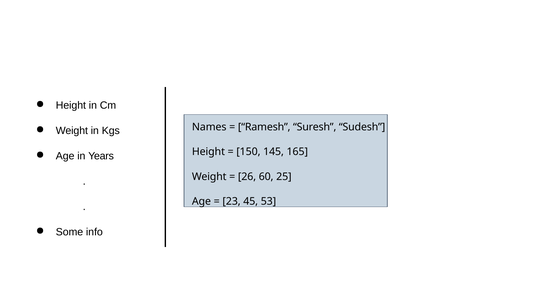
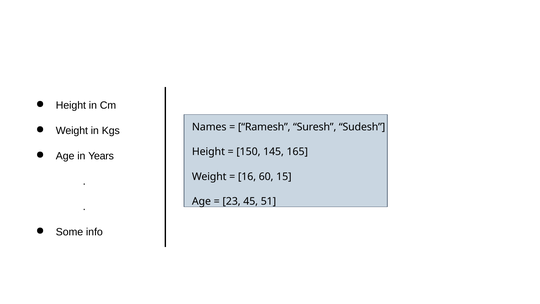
26: 26 -> 16 (247, 176)
25: 25 -> 15 (284, 176)
53: 53 -> 51 (268, 201)
